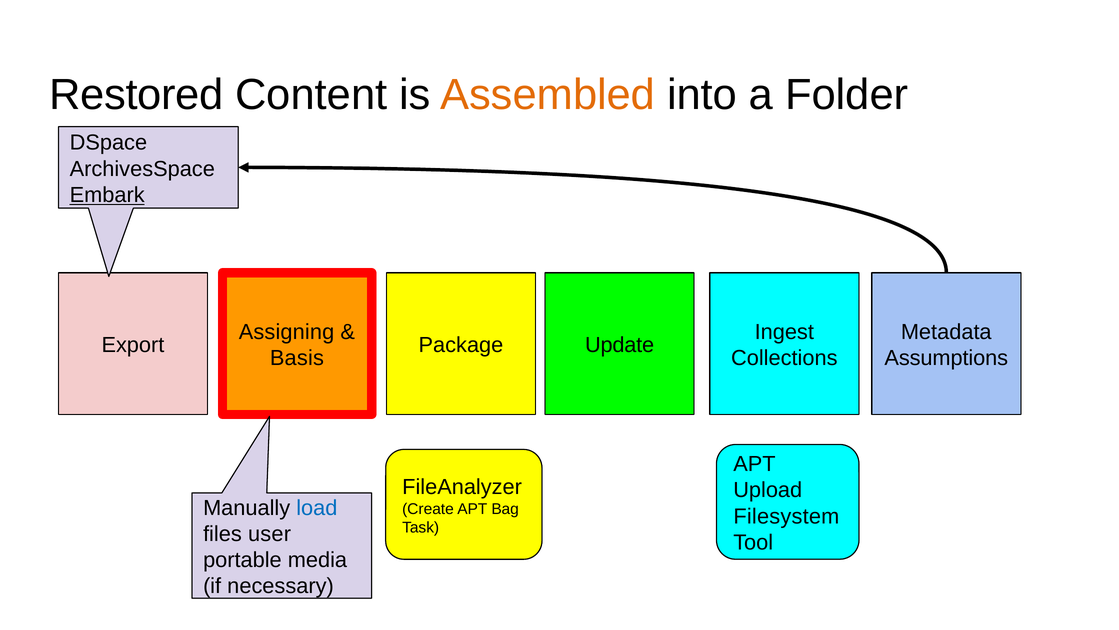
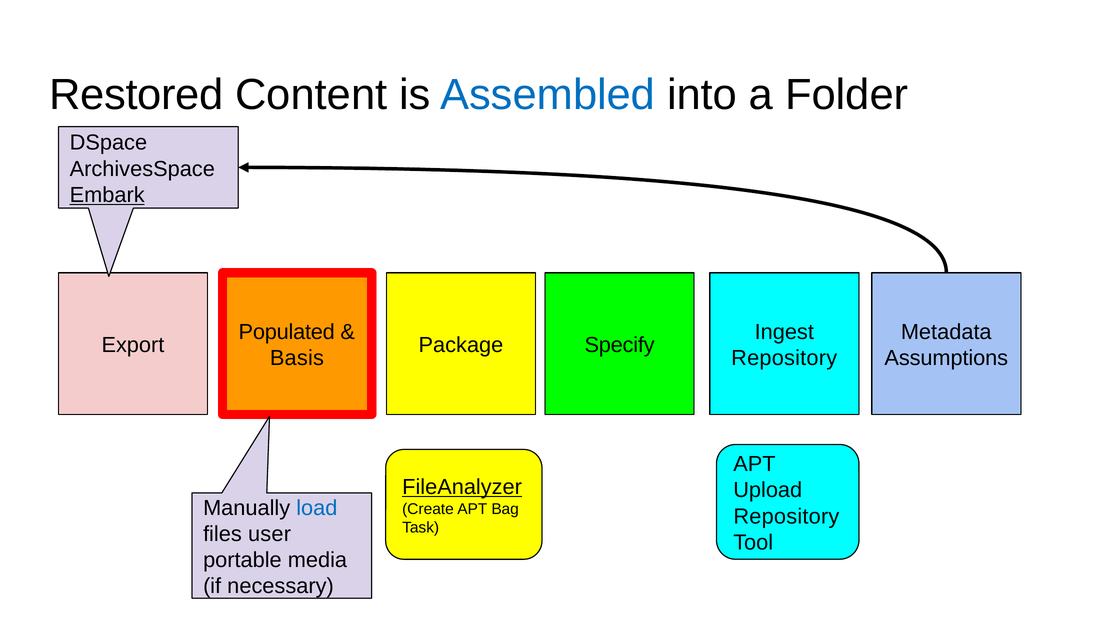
Assembled colour: orange -> blue (548, 95)
Assigning: Assigning -> Populated (287, 332)
Update: Update -> Specify (620, 345)
Collections: Collections -> Repository (784, 358)
FileAnalyzer underline: none -> present (462, 487)
Filesystem: Filesystem -> Repository (786, 516)
